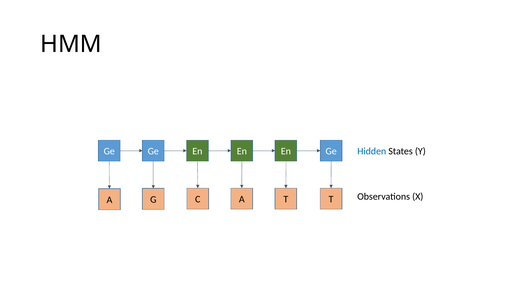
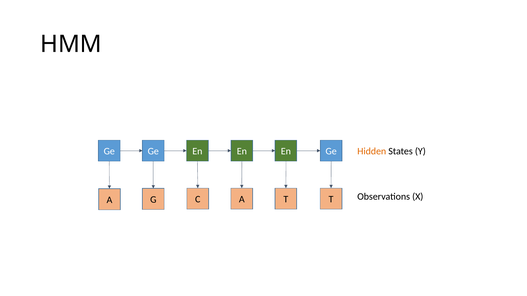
Hidden colour: blue -> orange (372, 152)
